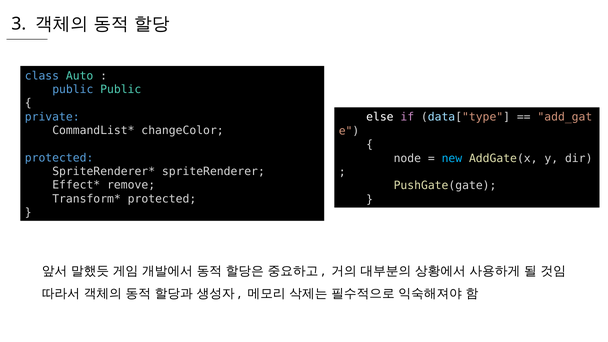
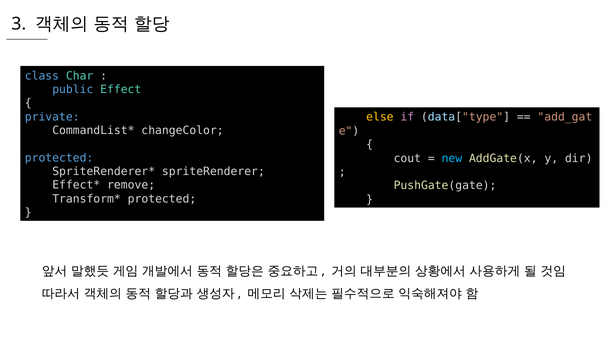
Auto: Auto -> Char (80, 76)
public Public: Public -> Effect (121, 89)
else colour: white -> yellow (380, 117)
node: node -> cout (407, 158)
